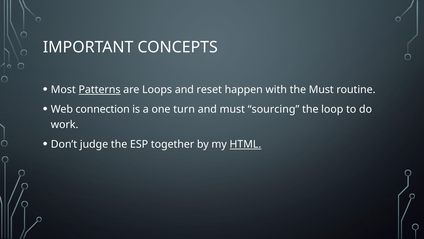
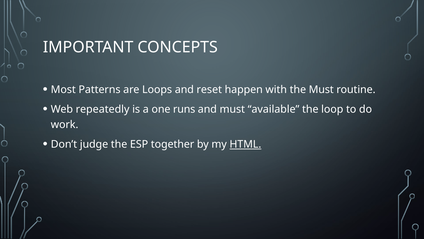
Patterns underline: present -> none (100, 89)
connection: connection -> repeatedly (103, 109)
turn: turn -> runs (184, 109)
sourcing: sourcing -> available (274, 109)
